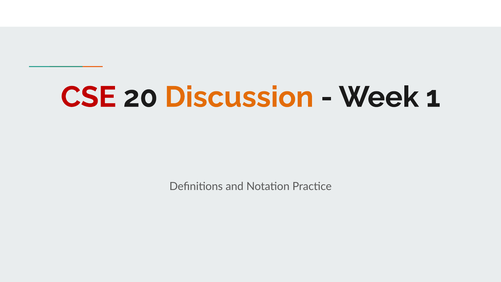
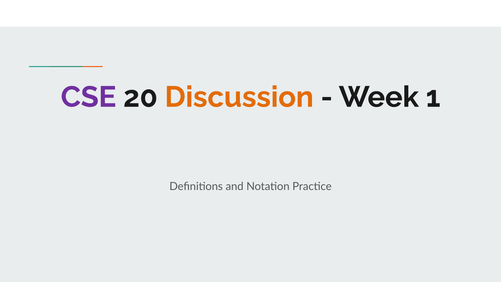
CSE colour: red -> purple (88, 97)
